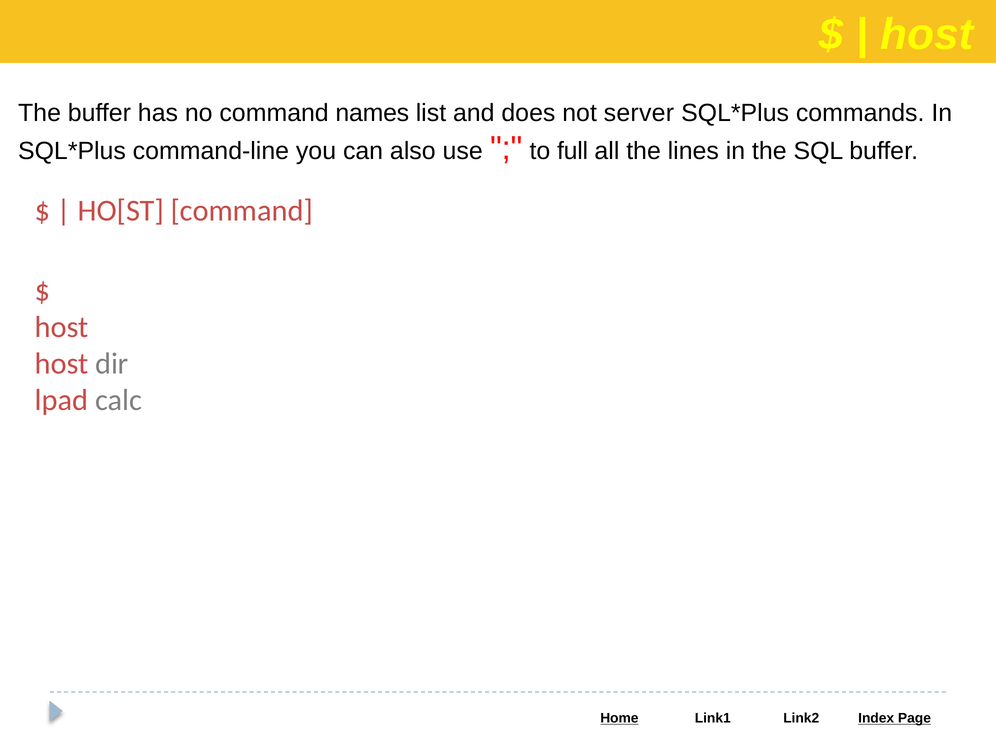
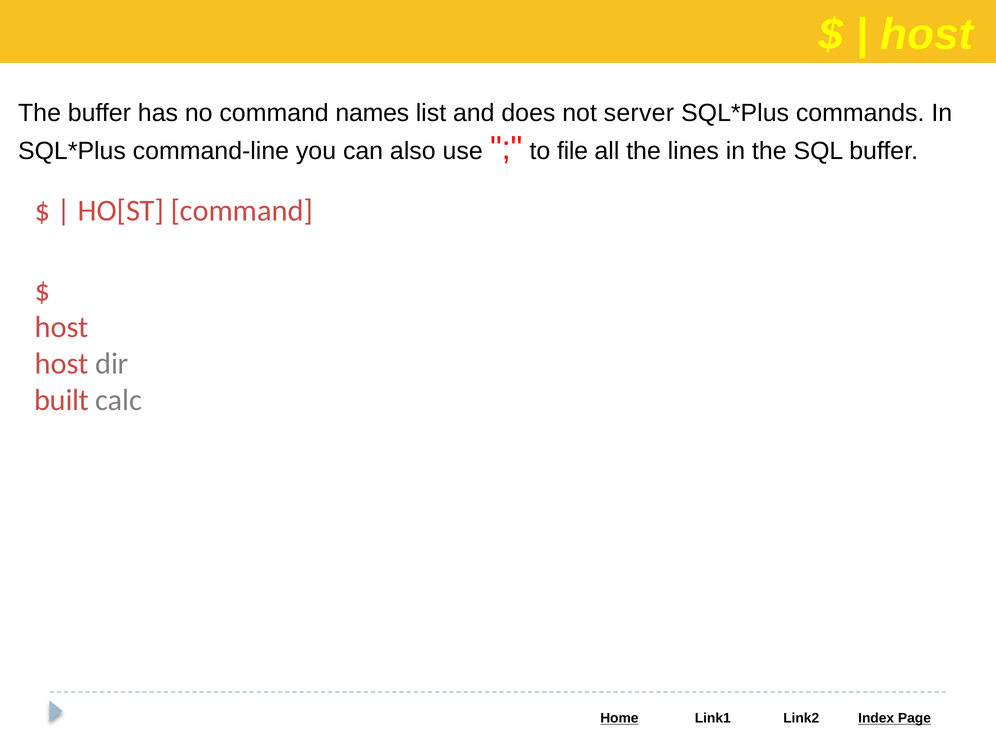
full: full -> file (573, 151)
lpad: lpad -> built (62, 400)
